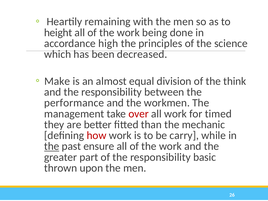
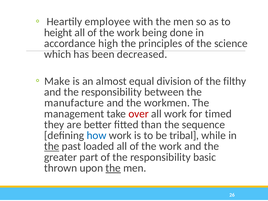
remaining: remaining -> employee (108, 22)
think: think -> filthy (235, 81)
performance: performance -> manufacture (74, 103)
mechanic: mechanic -> sequence (203, 125)
how colour: red -> blue (97, 135)
carry: carry -> tribal (184, 135)
ensure: ensure -> loaded (99, 146)
the underline: none -> present (113, 168)
